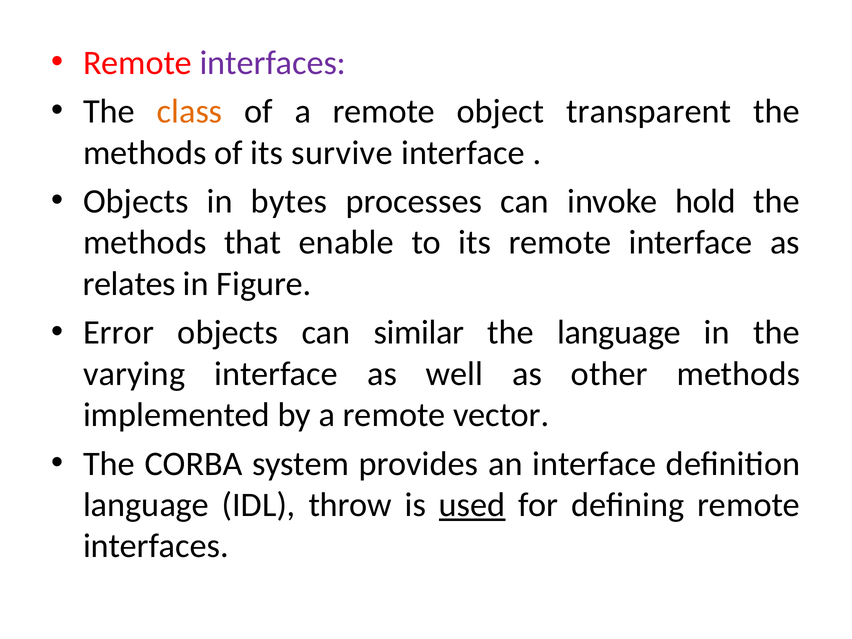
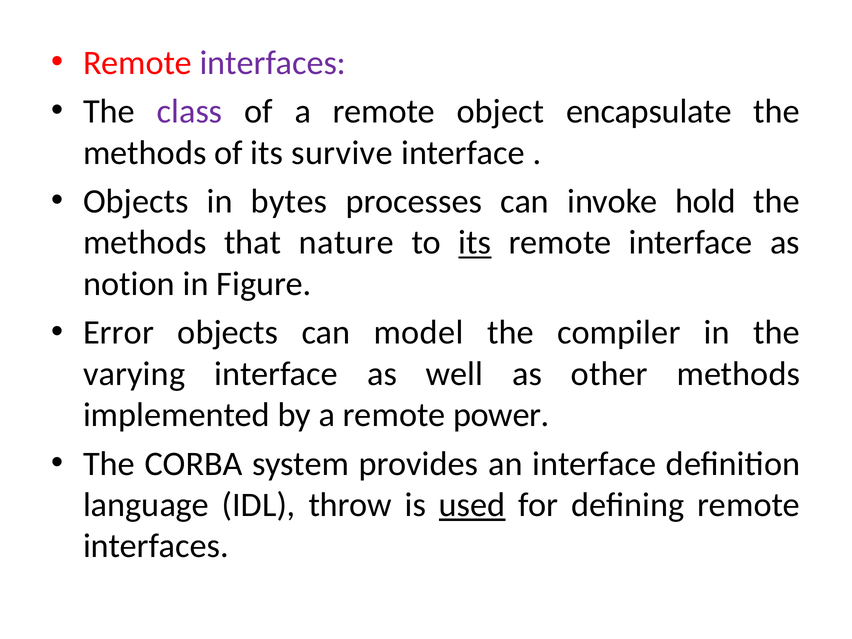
class colour: orange -> purple (190, 112)
transparent: transparent -> encapsulate (649, 112)
enable: enable -> nature (346, 243)
its underline: none -> present (475, 243)
relates: relates -> notion (129, 284)
similar: similar -> model (419, 333)
the language: language -> compiler (619, 333)
vector: vector -> power (501, 415)
